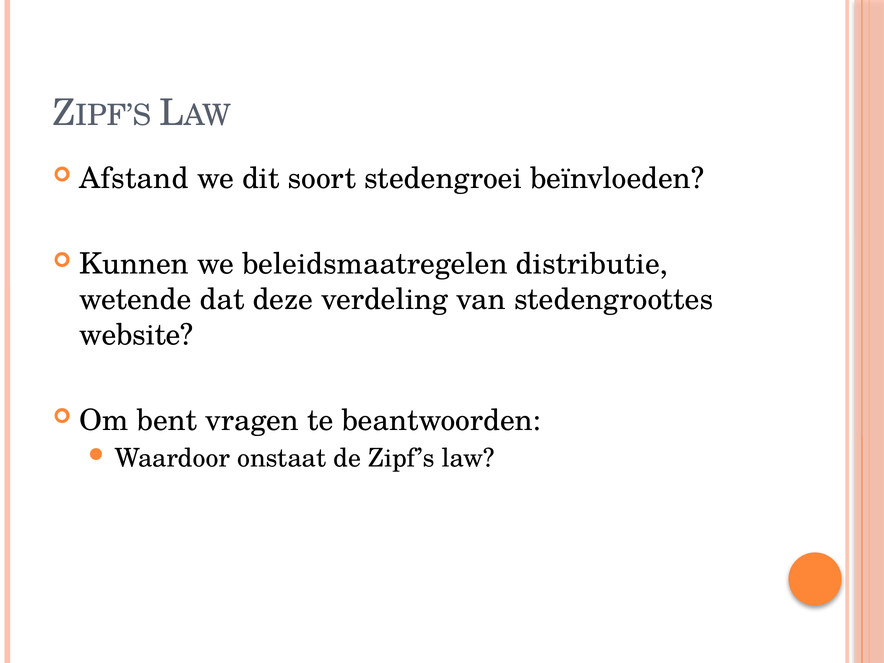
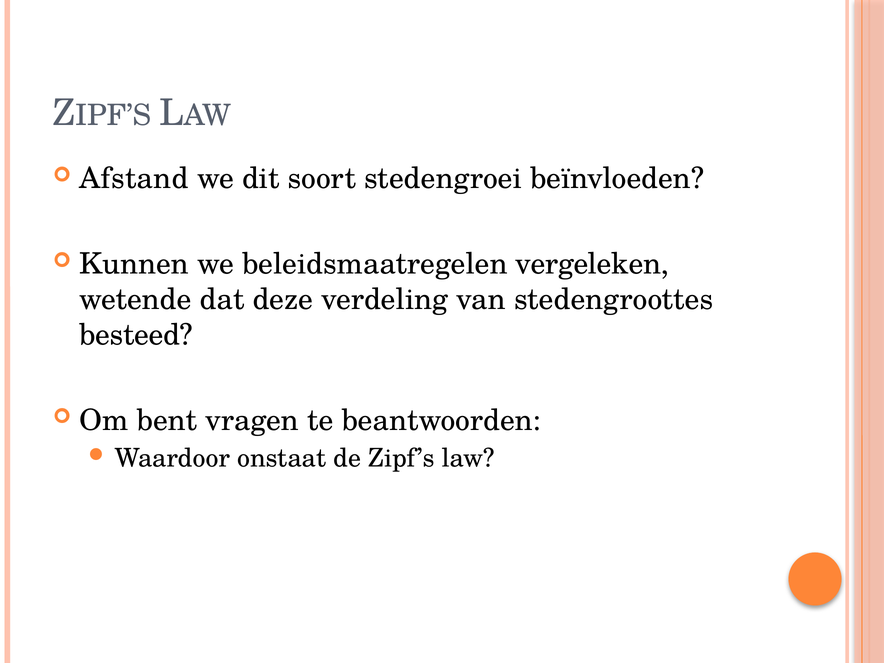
distributie: distributie -> vergeleken (592, 264)
website: website -> besteed (136, 335)
